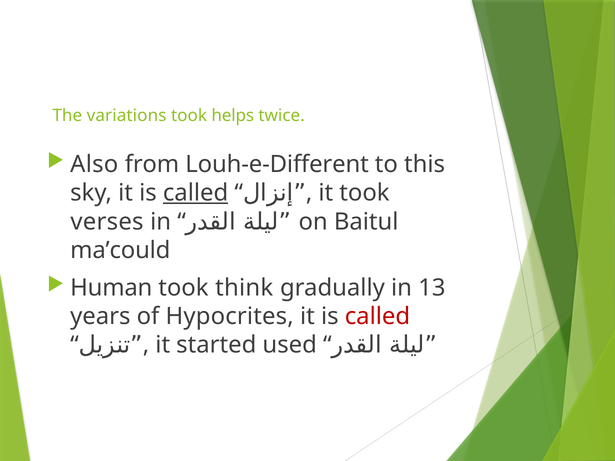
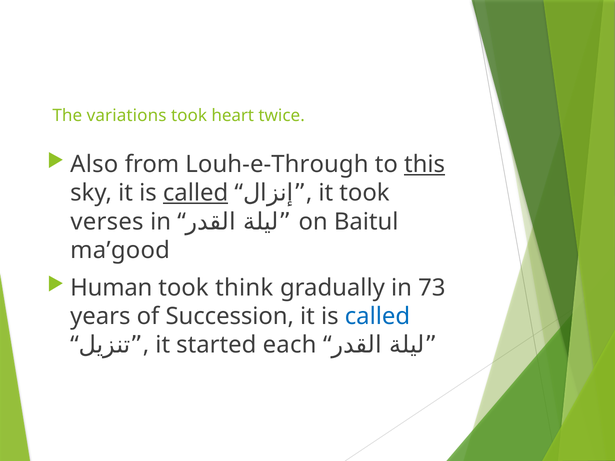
helps: helps -> heart (233, 116)
Louh-e-Different: Louh-e-Different -> Louh-e-Through (277, 164)
this underline: none -> present (425, 164)
ma’could: ma’could -> ma’good (120, 251)
13: 13 -> 73 (432, 288)
Hypocrites: Hypocrites -> Succession (230, 317)
called colour: red -> blue (377, 317)
used: used -> each (290, 345)
